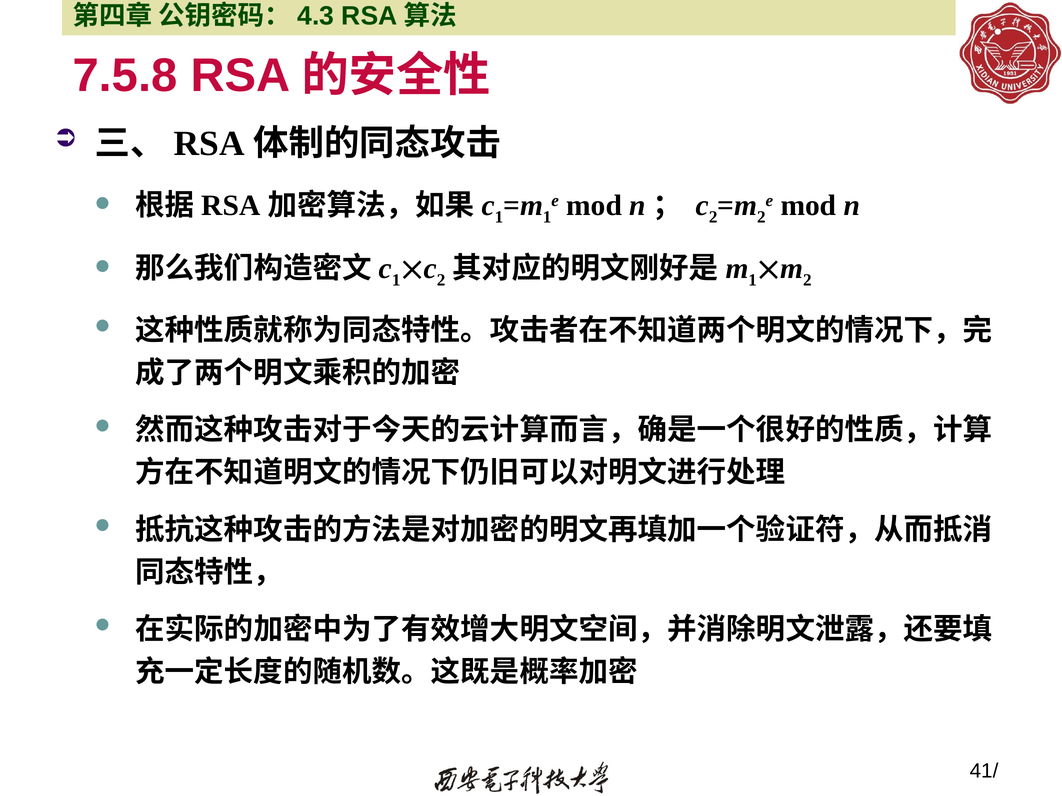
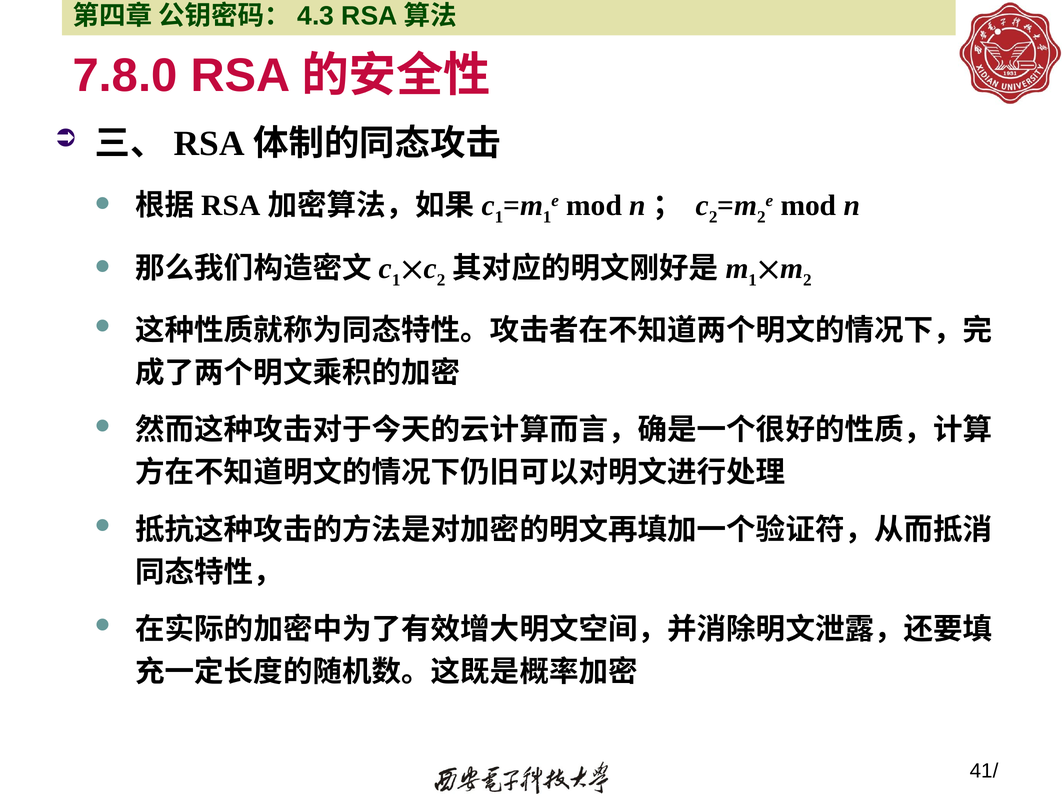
7.5.8: 7.5.8 -> 7.8.0 (125, 76)
